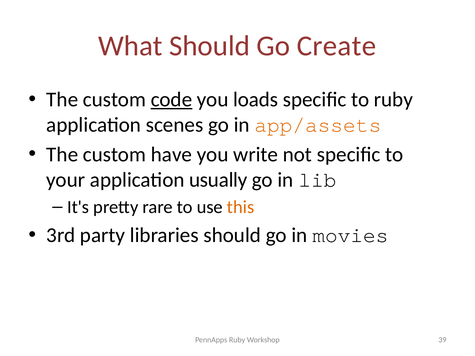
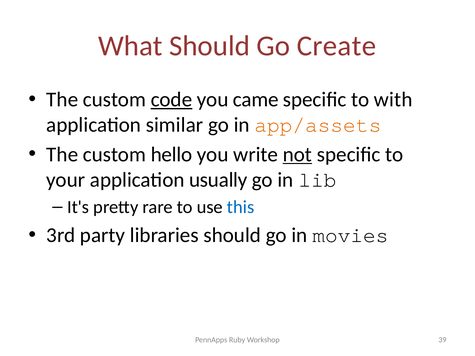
loads: loads -> came (256, 100)
to ruby: ruby -> with (393, 100)
scenes: scenes -> similar (174, 125)
have: have -> hello (172, 155)
not underline: none -> present (297, 155)
this colour: orange -> blue (241, 207)
